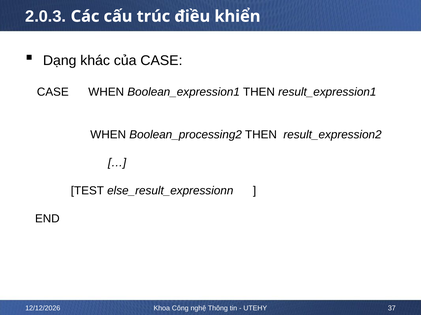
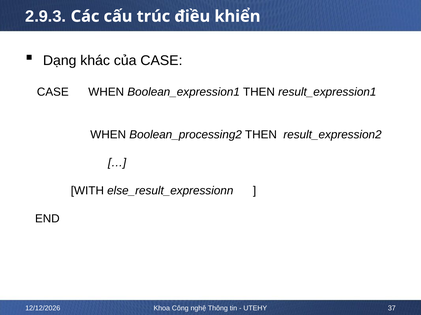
2.0.3: 2.0.3 -> 2.9.3 (46, 16)
TEST: TEST -> WITH (87, 191)
